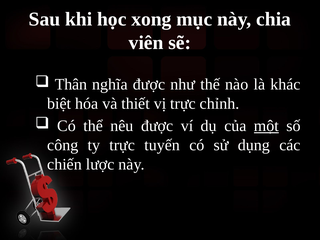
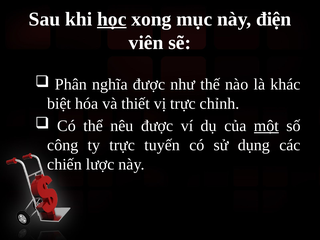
học underline: none -> present (112, 19)
chia: chia -> điện (274, 19)
Thân: Thân -> Phân (71, 84)
